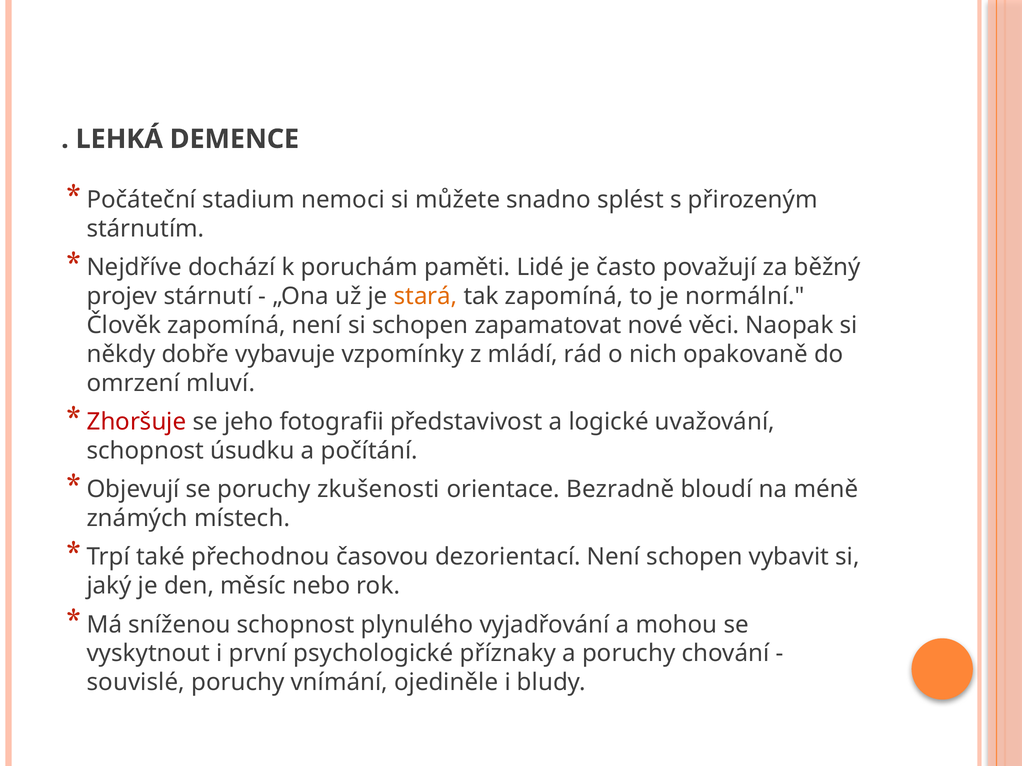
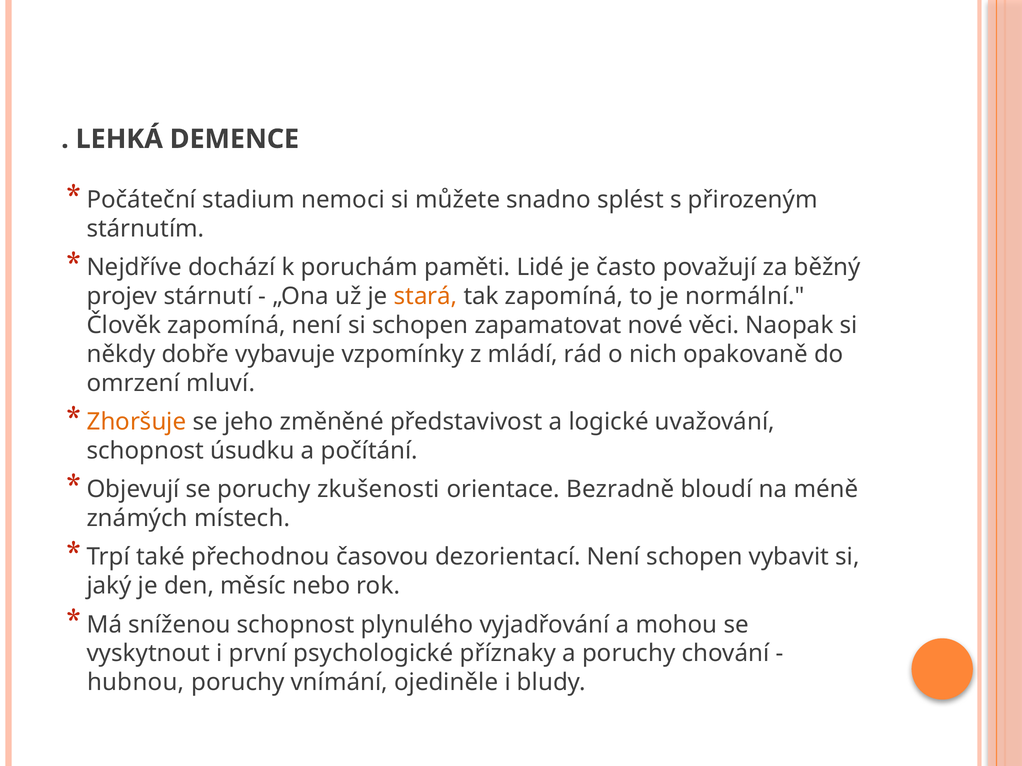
Zhoršuje colour: red -> orange (137, 422)
fotografii: fotografii -> změněné (332, 422)
souvislé: souvislé -> hubnou (136, 683)
